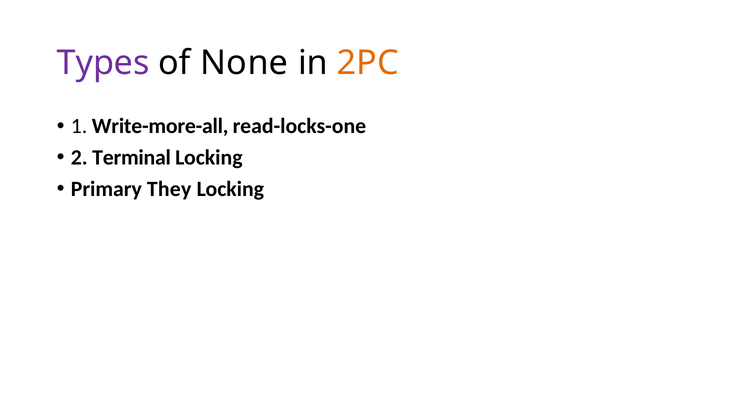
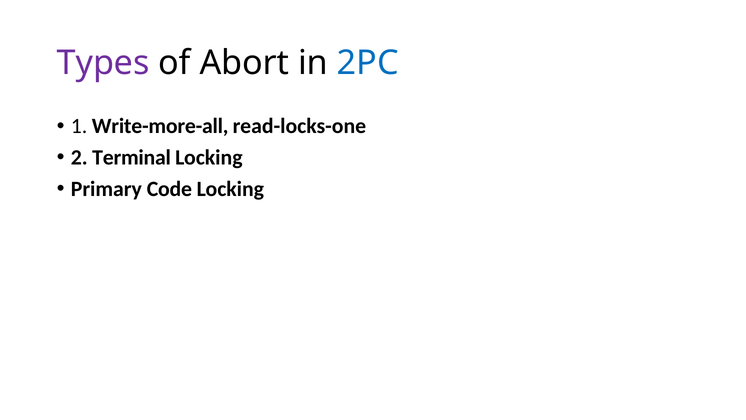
None: None -> Abort (244, 63)
2PC colour: orange -> blue (368, 63)
They: They -> Code (169, 189)
